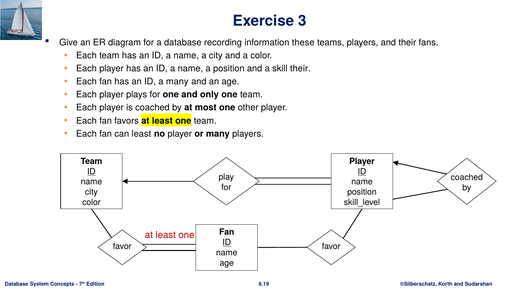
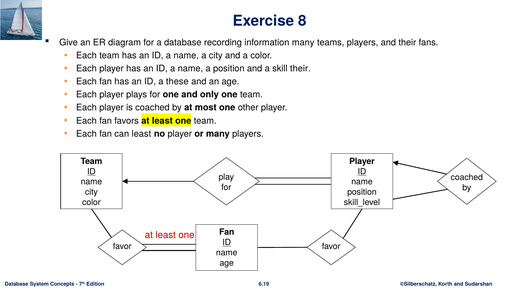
3: 3 -> 8 (302, 21)
information these: these -> many (303, 43)
a many: many -> these (177, 81)
